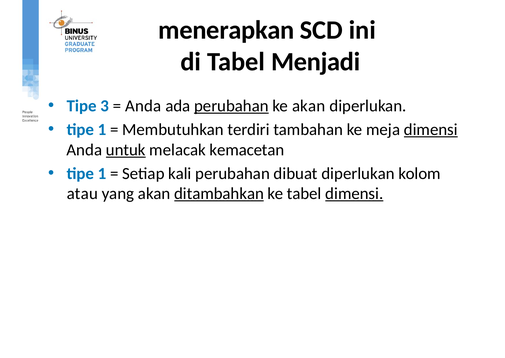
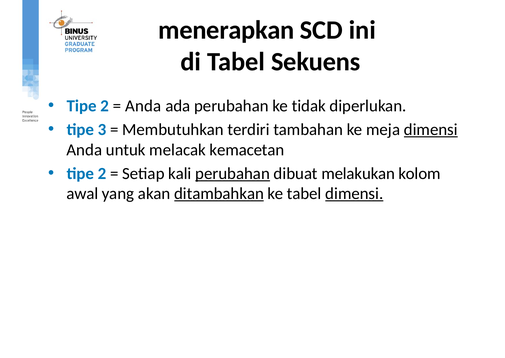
Menjadi: Menjadi -> Sekuens (316, 62)
3: 3 -> 2 (105, 106)
perubahan underline: present -> none (231, 106)
ke akan: akan -> tidak (309, 106)
1: 1 -> 3 (102, 129)
untuk underline: present -> none (126, 150)
1: 1 -> 2 (102, 173)
perubahan underline: none -> present (233, 173)
dibuat diperlukan: diperlukan -> melakukan (358, 173)
atau: atau -> awal (82, 193)
